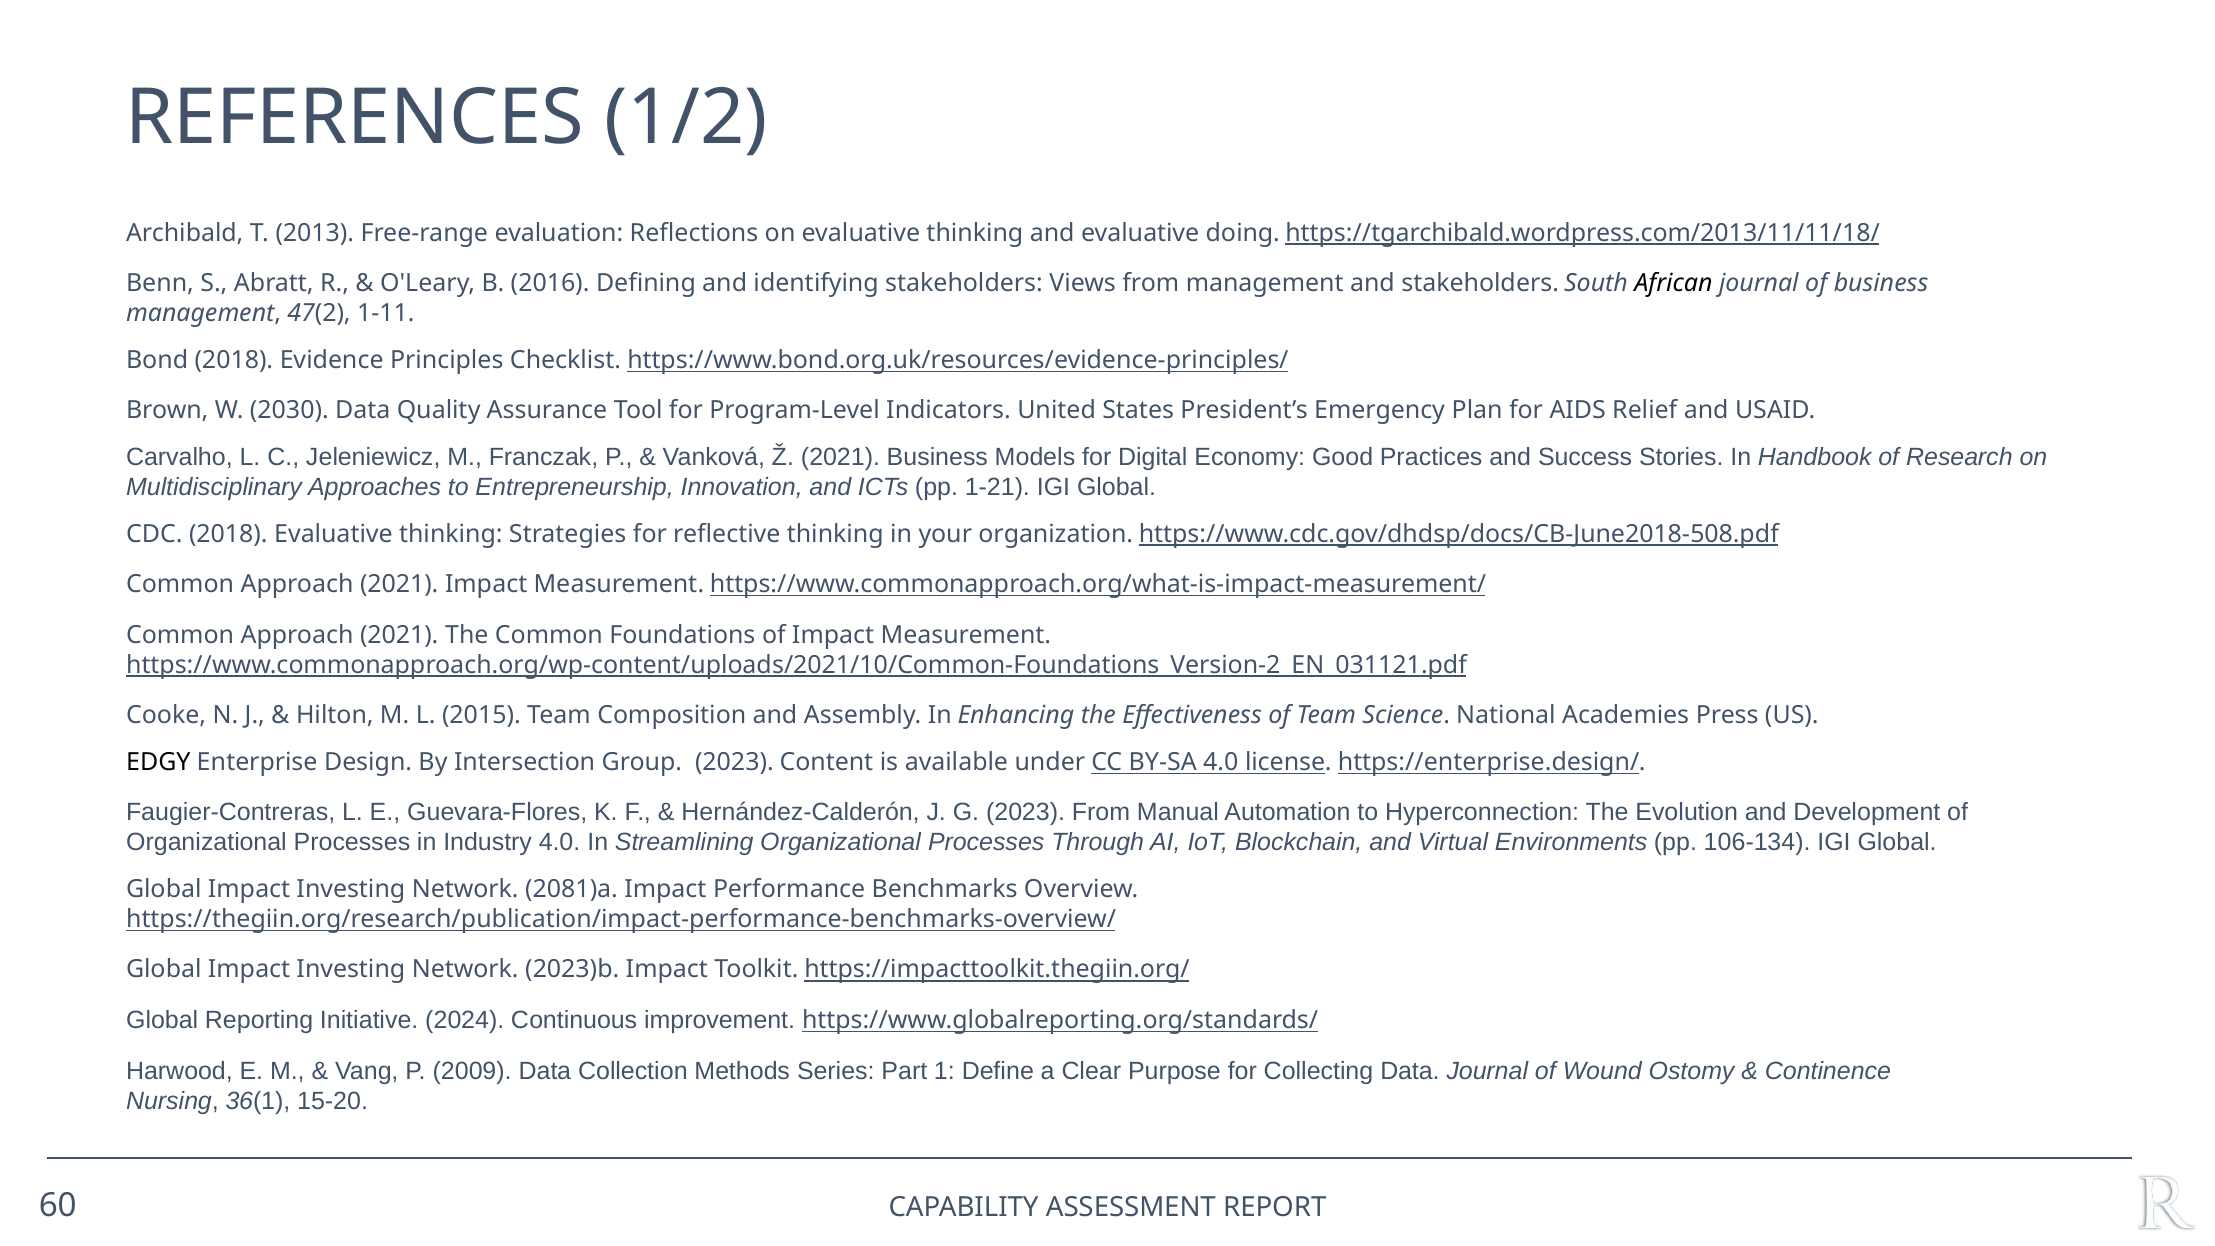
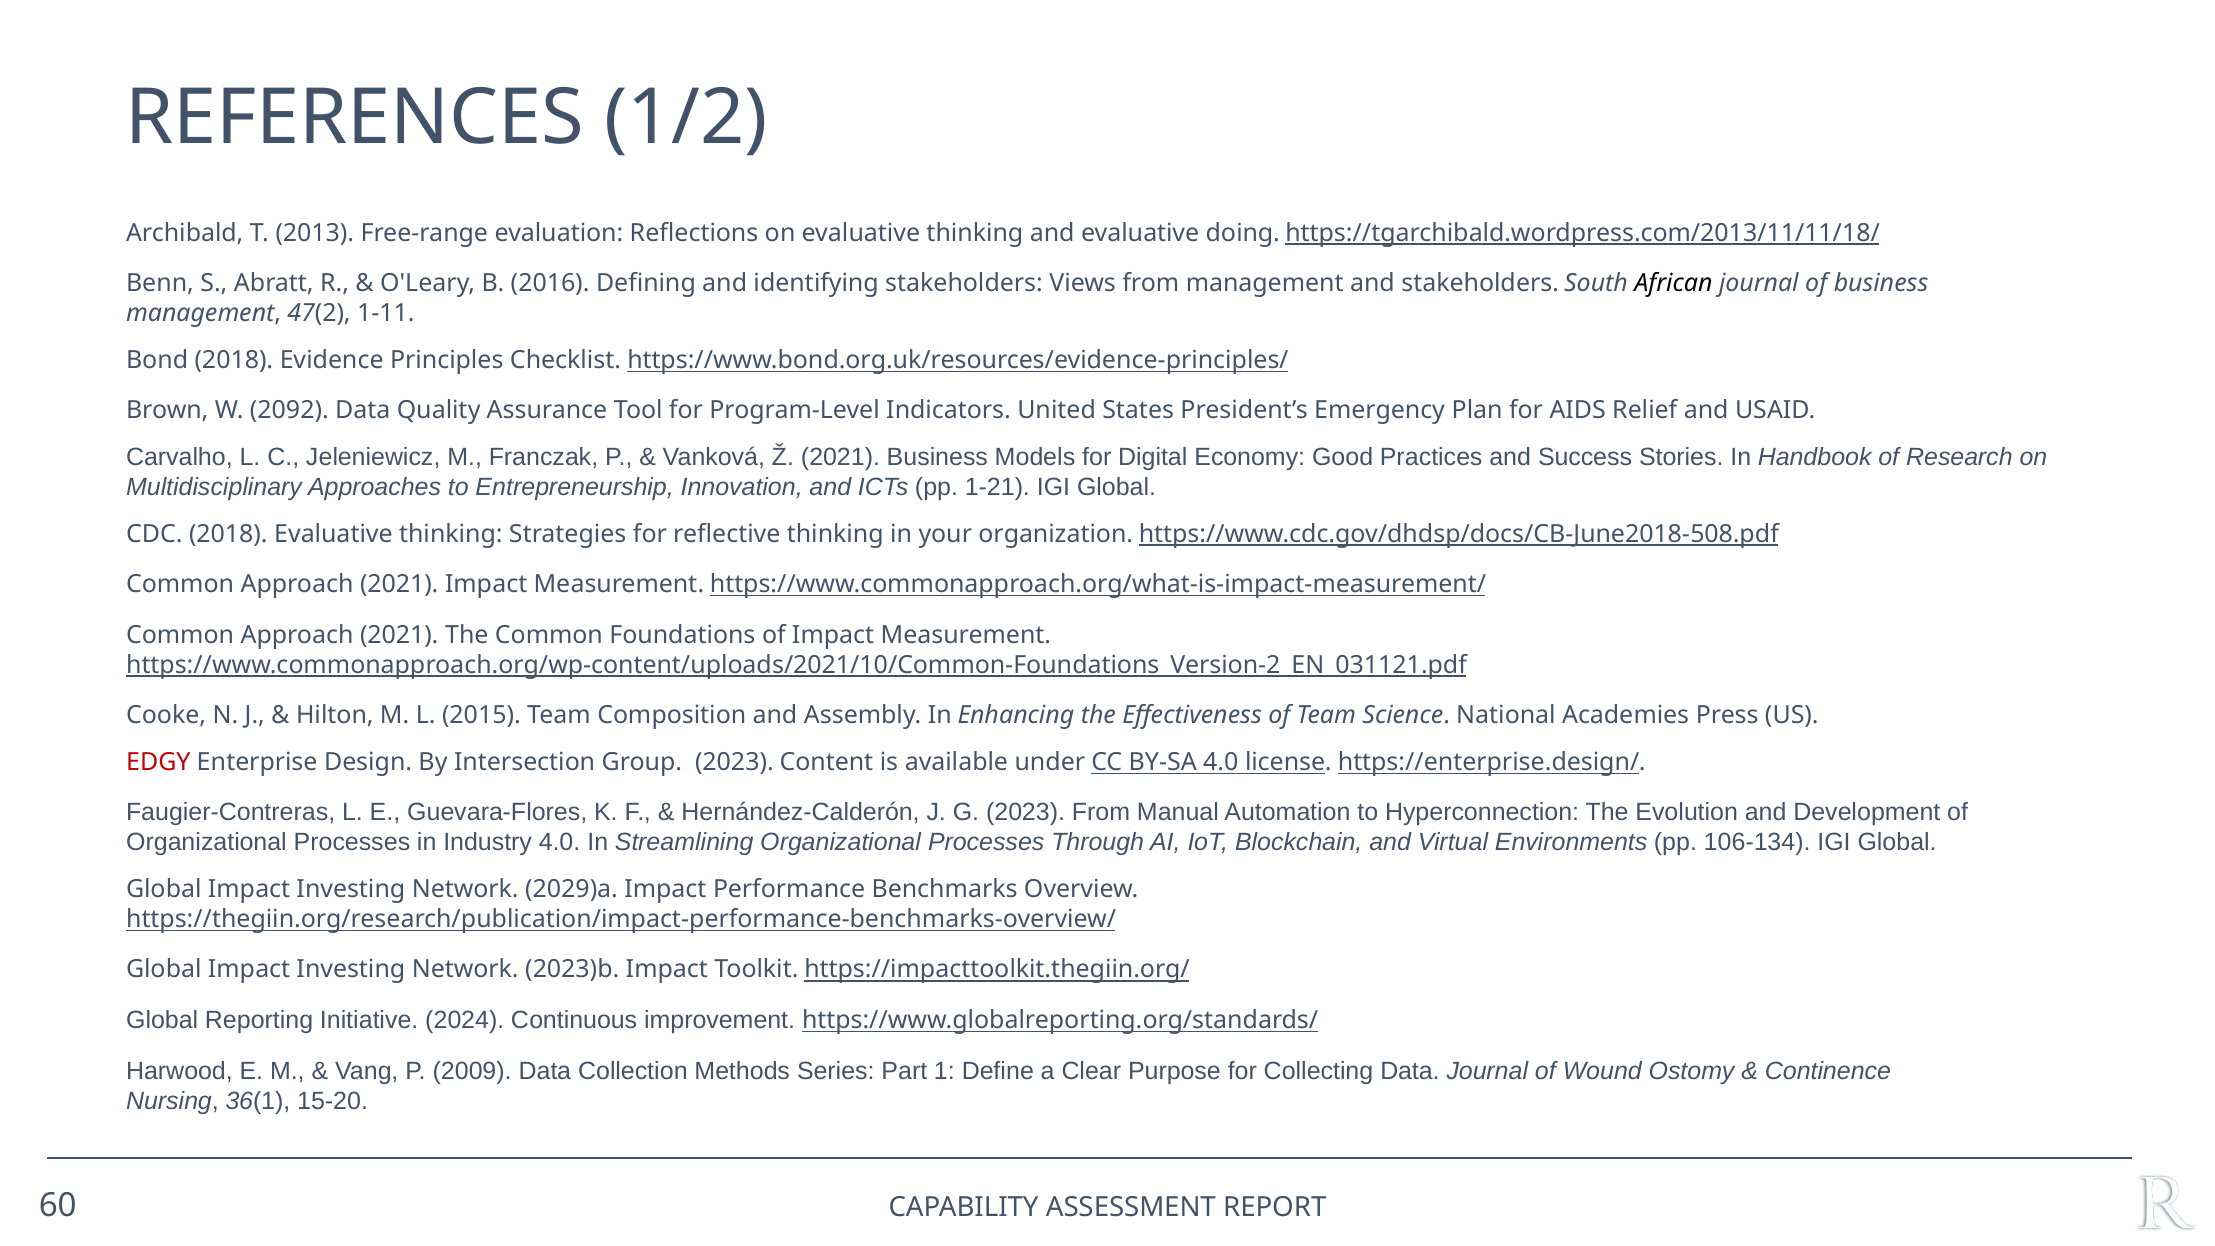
2030: 2030 -> 2092 (289, 411)
EDGY colour: black -> red (158, 762)
2081)a: 2081)a -> 2029)a (572, 889)
